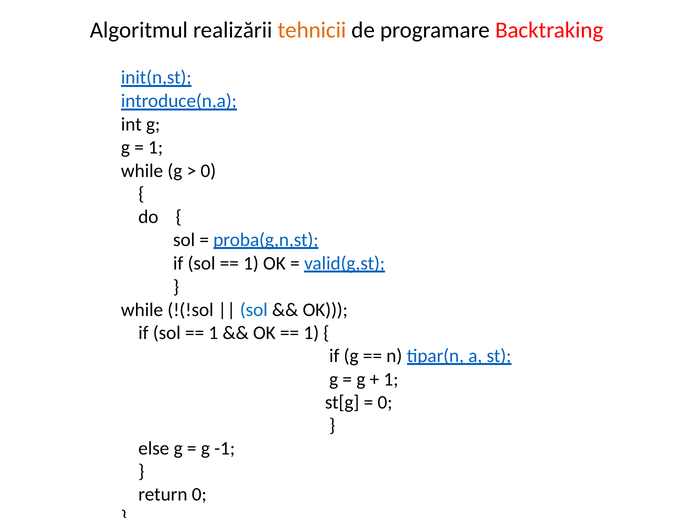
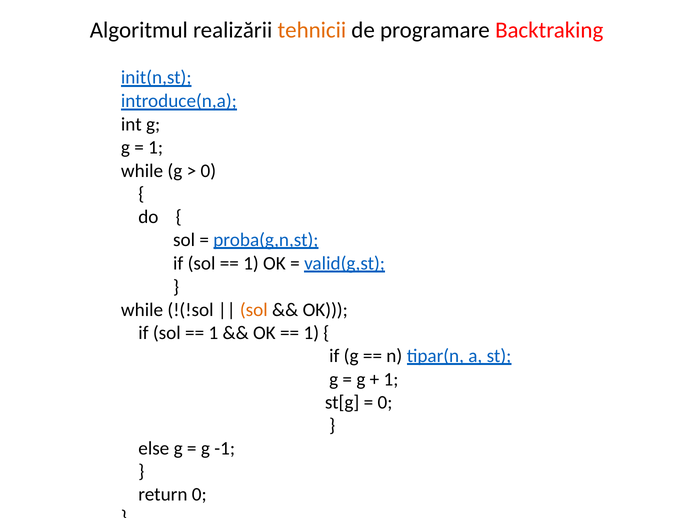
sol colour: blue -> orange (254, 309)
